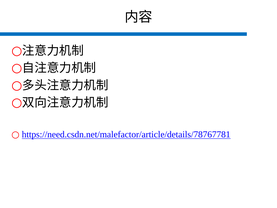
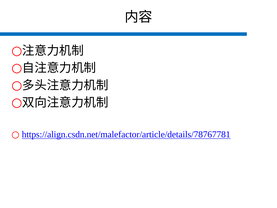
https://need.csdn.net/malefactor/article/details/78767781: https://need.csdn.net/malefactor/article/details/78767781 -> https://align.csdn.net/malefactor/article/details/78767781 (126, 134)
